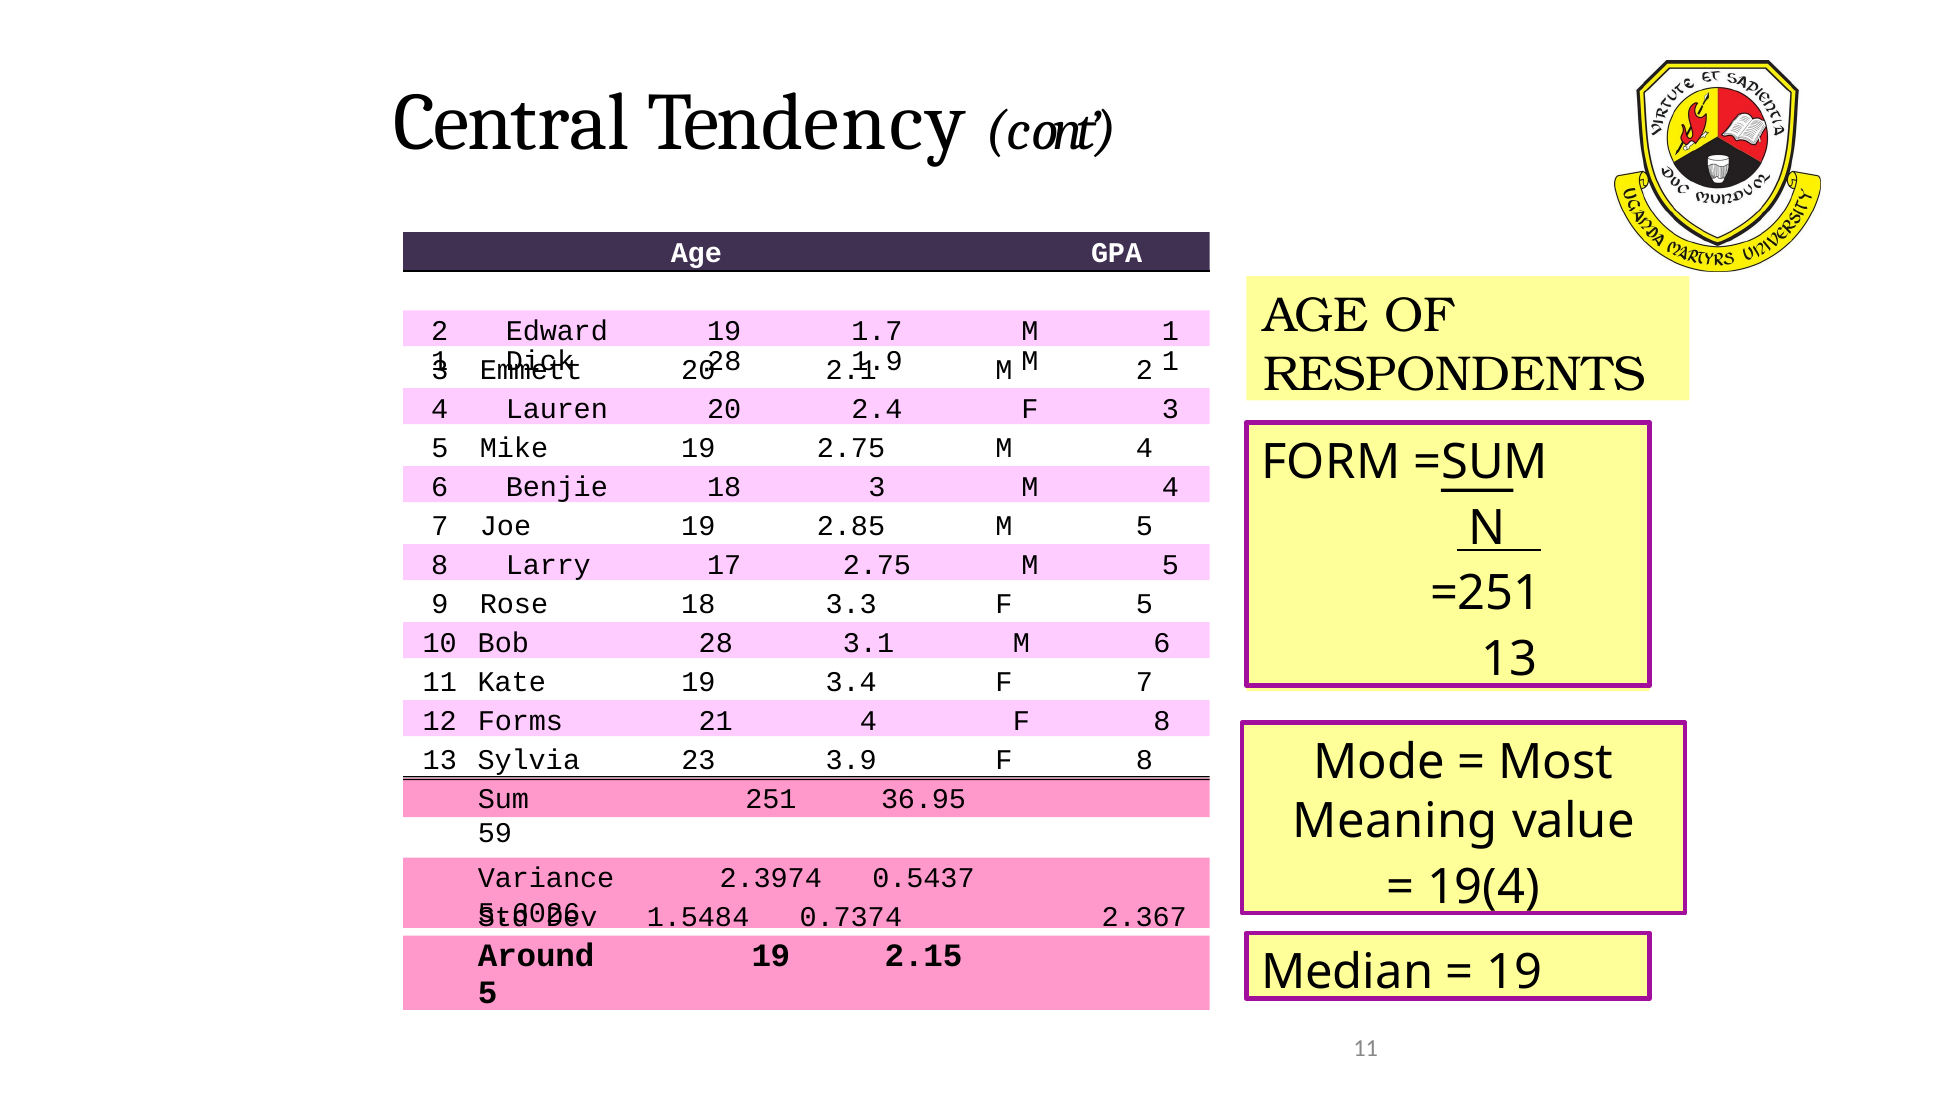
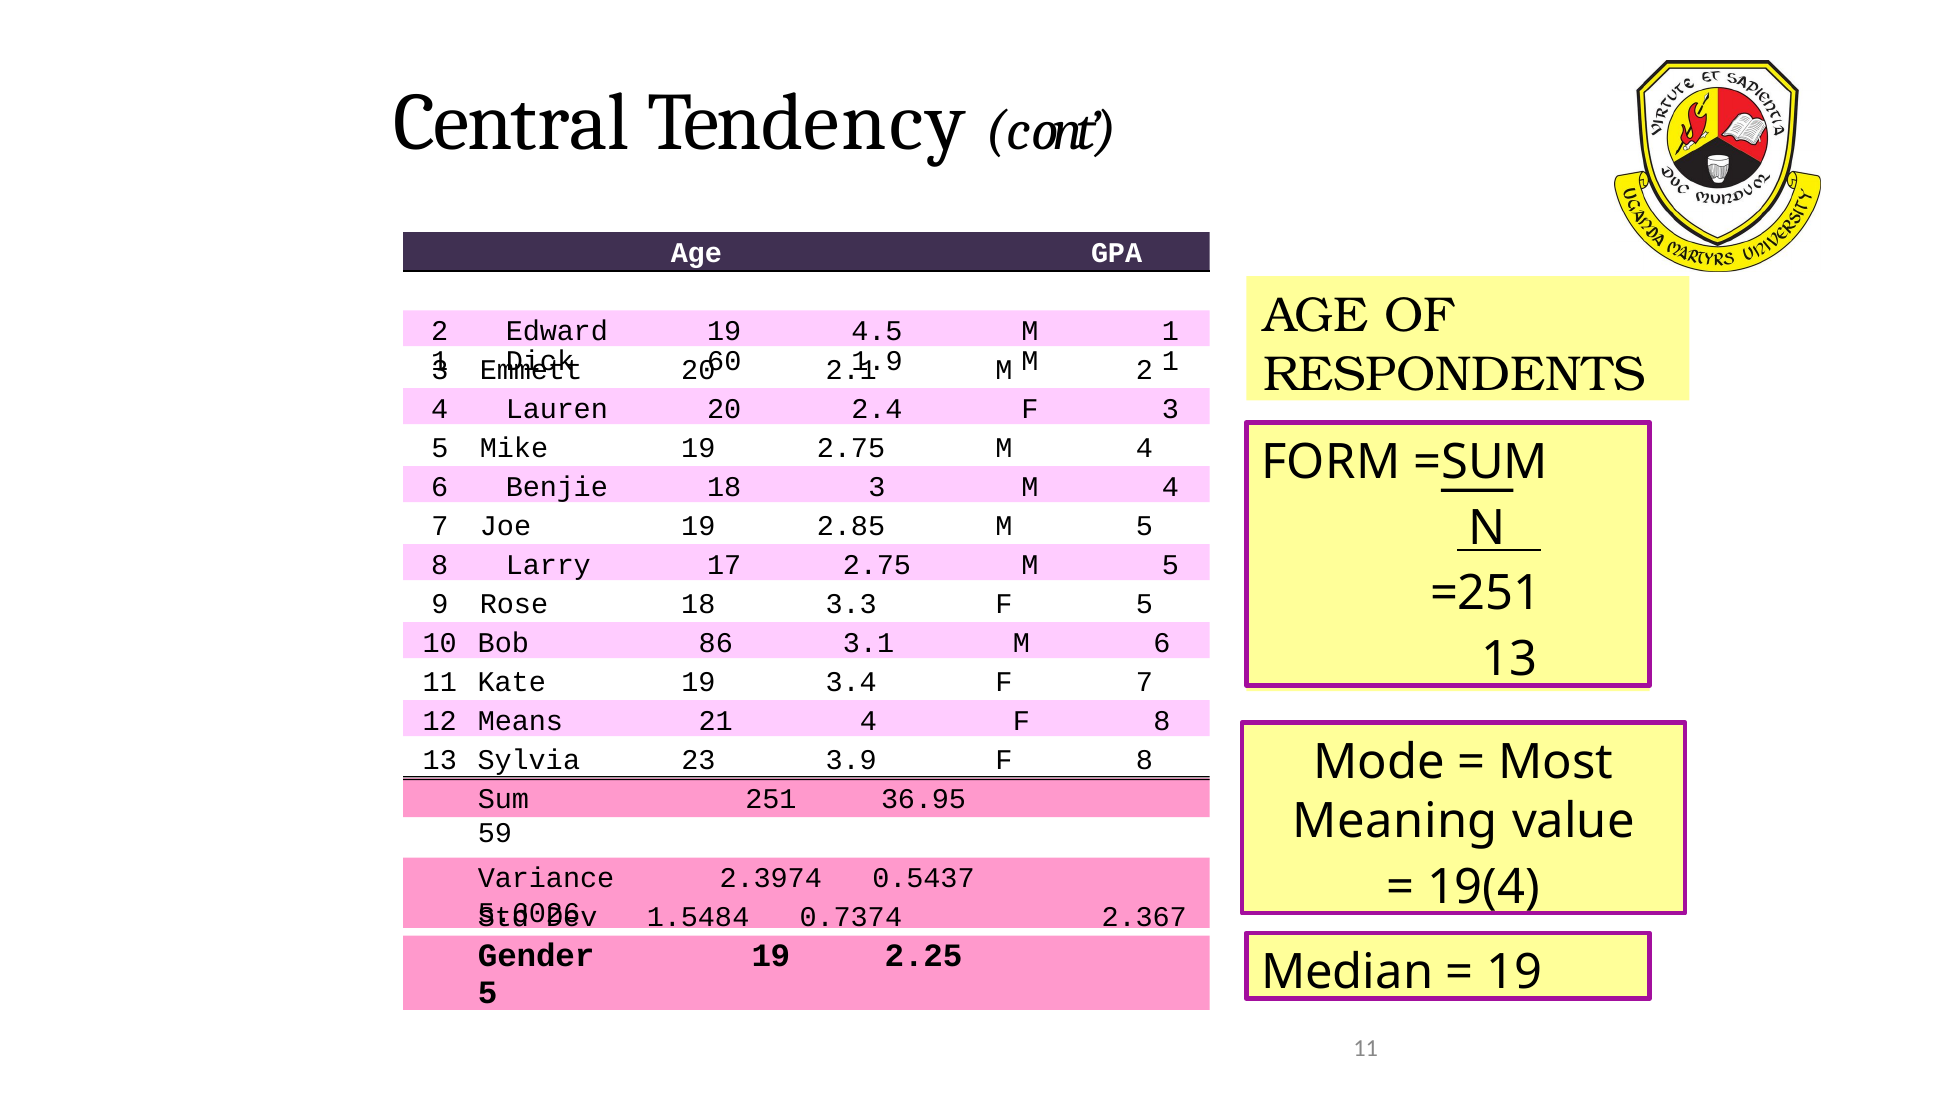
1.7: 1.7 -> 4.5 (877, 331)
28: 28 -> 60 (724, 360)
Bob 28: 28 -> 86 (716, 643)
Forms: Forms -> Means (520, 721)
Around: Around -> Gender (536, 955)
2.15: 2.15 -> 2.25 (924, 955)
